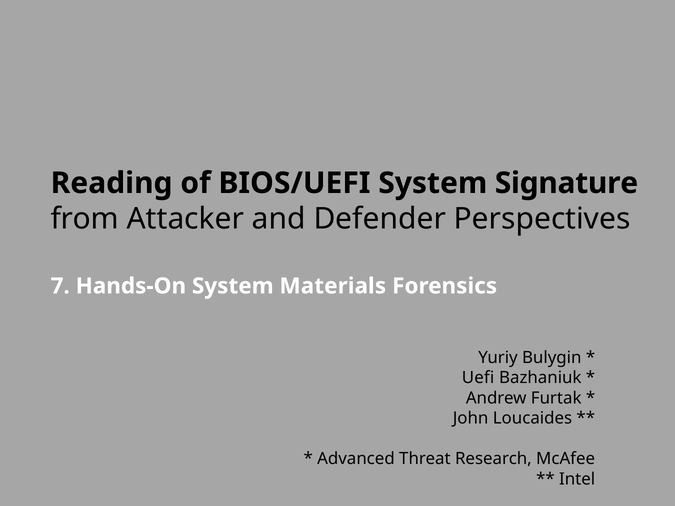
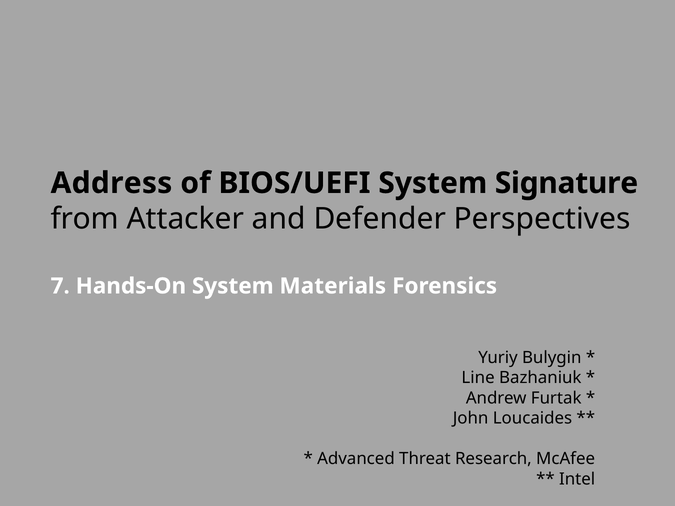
Reading: Reading -> Address (111, 183)
Uefi: Uefi -> Line (478, 378)
